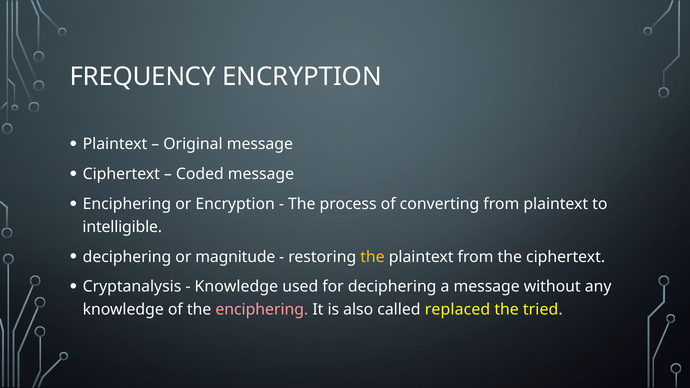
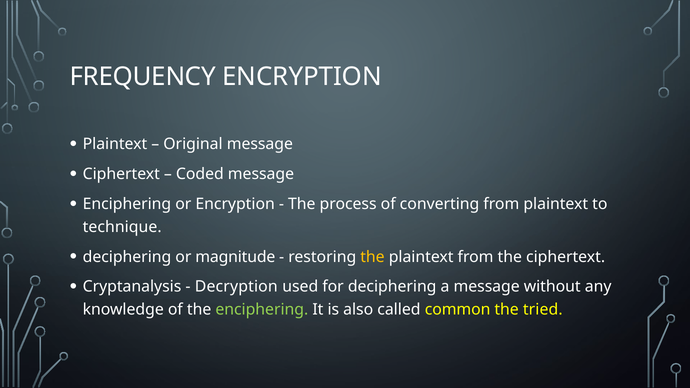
intelligible: intelligible -> technique (122, 227)
Knowledge: Knowledge -> Decryption (236, 287)
enciphering colour: pink -> light green (262, 310)
replaced: replaced -> common (458, 310)
